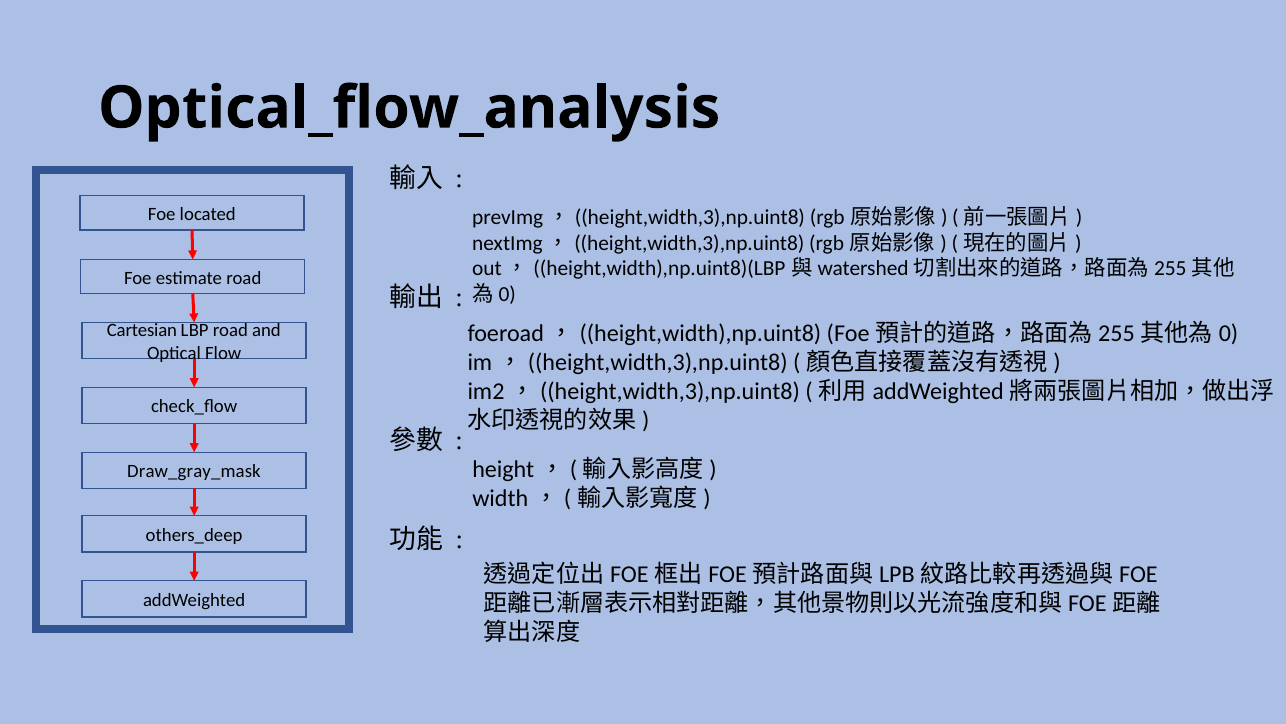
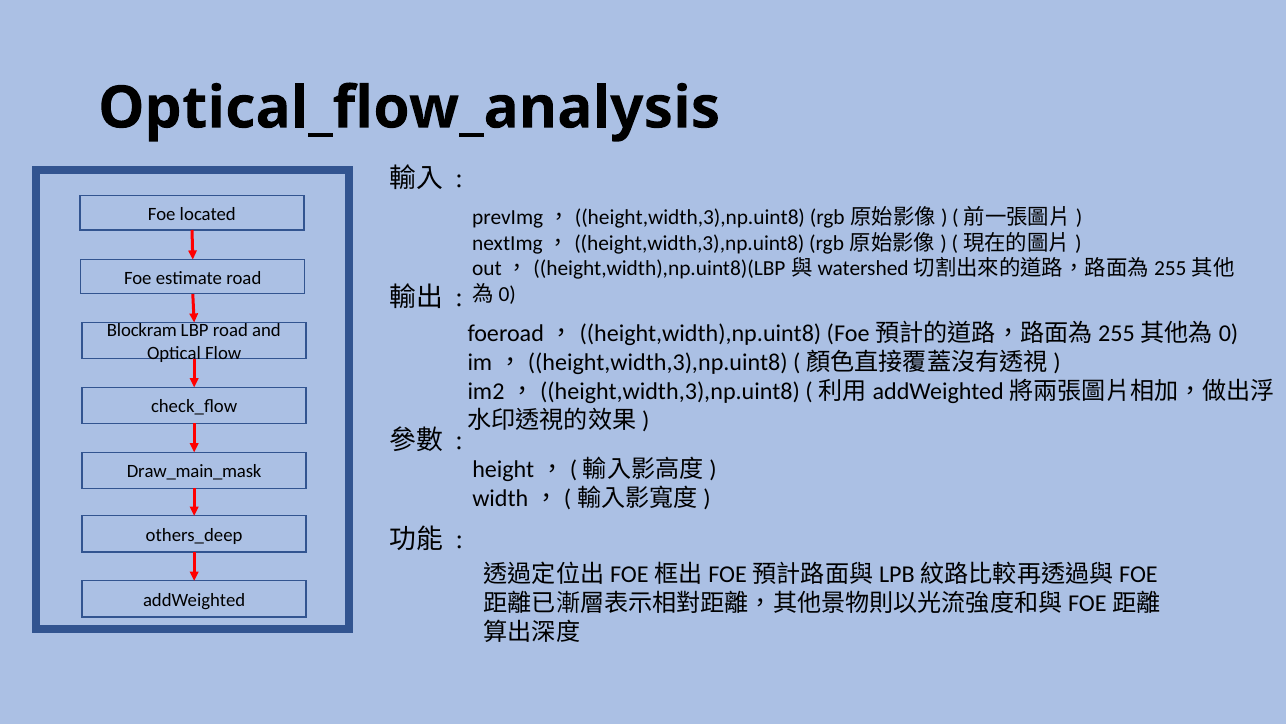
Cartesian: Cartesian -> Blockram (142, 330)
Draw_gray_mask: Draw_gray_mask -> Draw_main_mask (194, 471)
